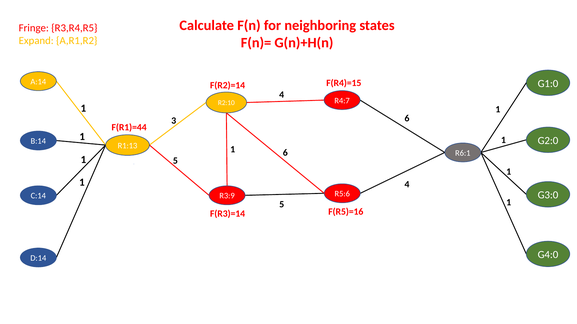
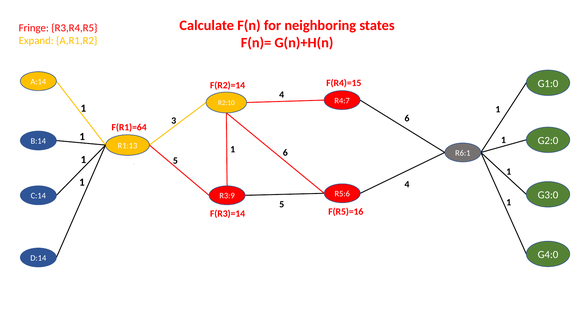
F(R1)=44: F(R1)=44 -> F(R1)=64 (129, 128)
